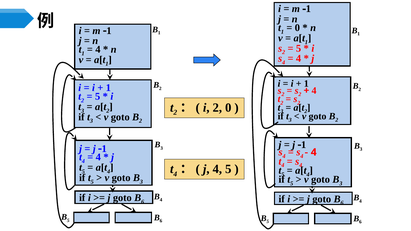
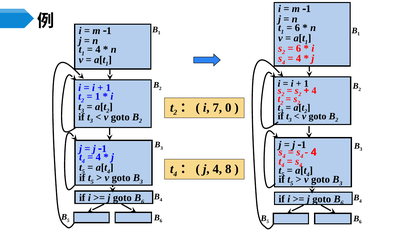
0: 0 -> 6 (297, 28)
5: 5 -> 6 (299, 48)
5: 5 -> 1 (98, 97)
i 2: 2 -> 7 (217, 108)
4 5: 5 -> 8 (228, 169)
